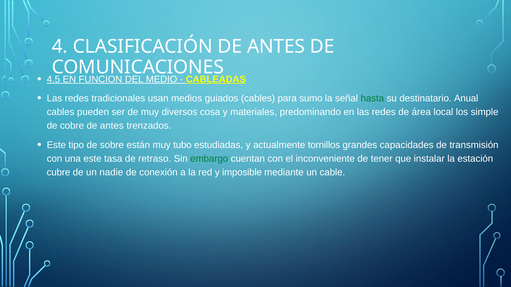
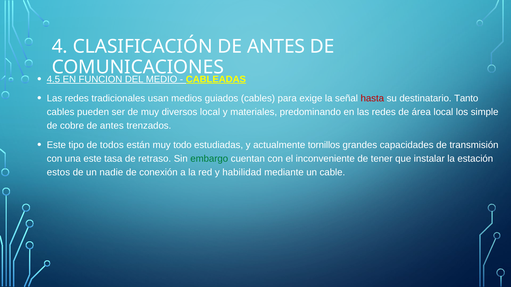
sumo: sumo -> exige (311, 98)
hasta colour: green -> red (372, 98)
Anual: Anual -> Tanto (466, 98)
diversos cosa: cosa -> local (210, 112)
sobre: sobre -> todos (112, 145)
tubo: tubo -> todo (182, 145)
cubre: cubre -> estos (58, 173)
imposible: imposible -> habilidad (242, 173)
